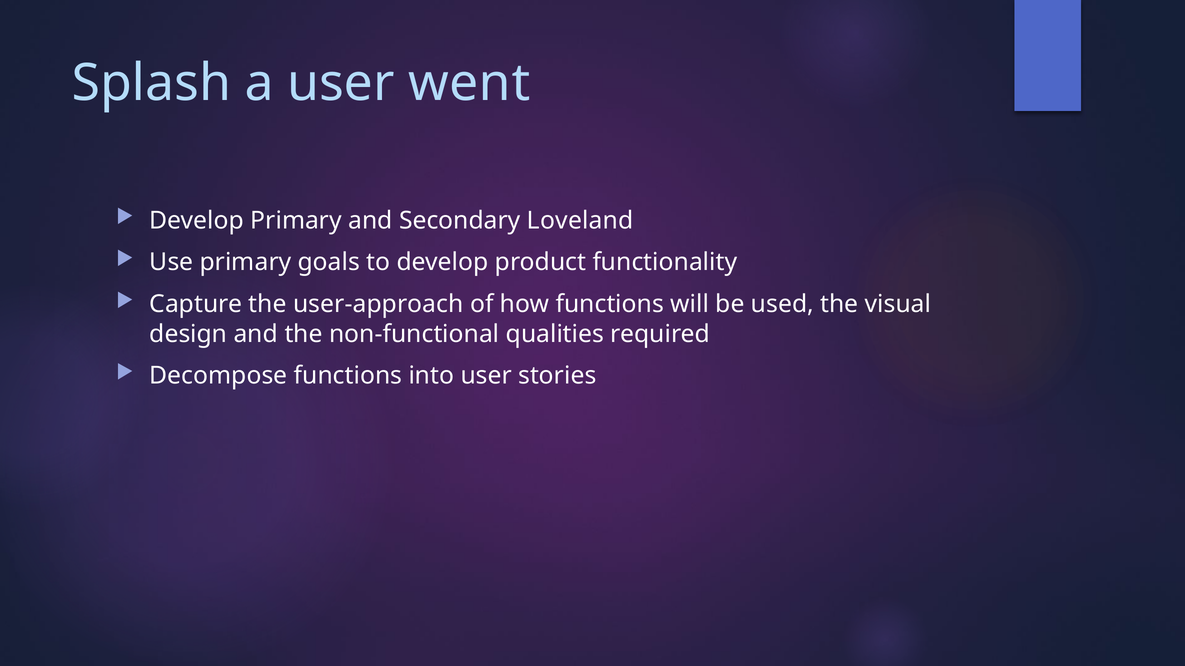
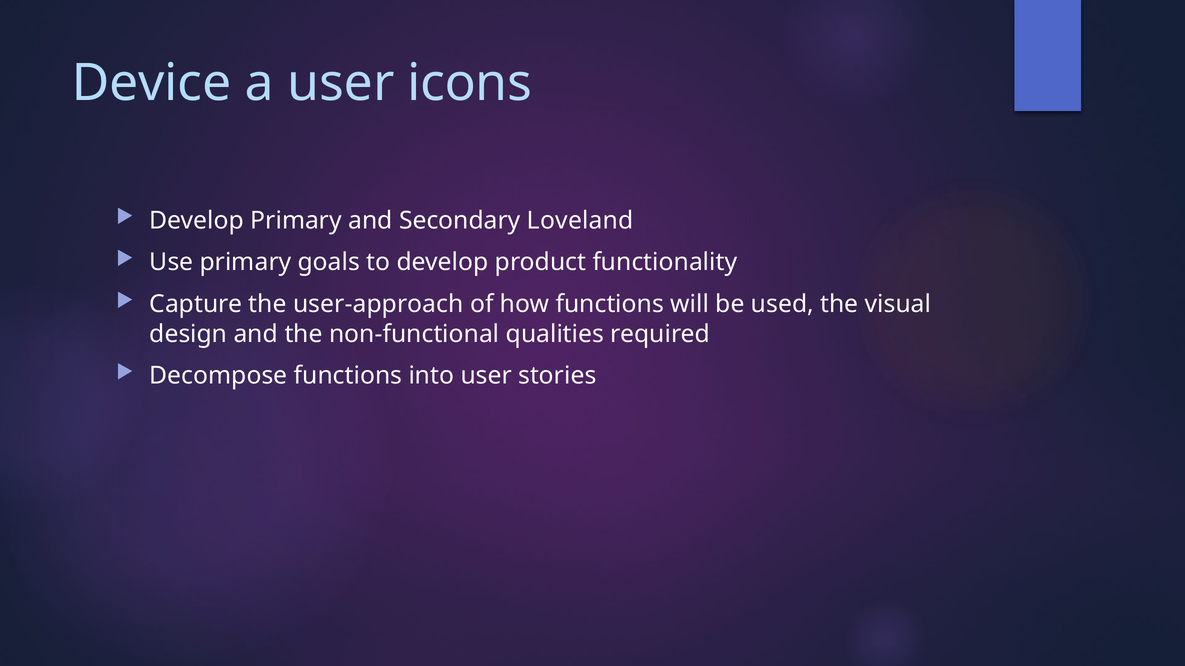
Splash: Splash -> Device (151, 83)
went: went -> icons (470, 83)
